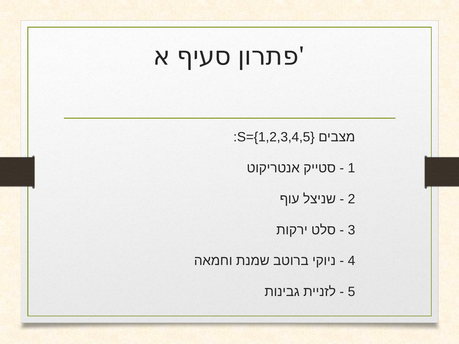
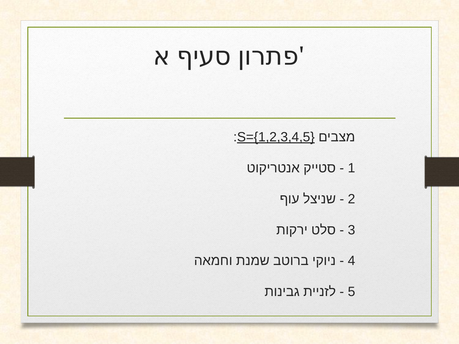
S={1,2,3,4,5 underline: none -> present (276, 137)
